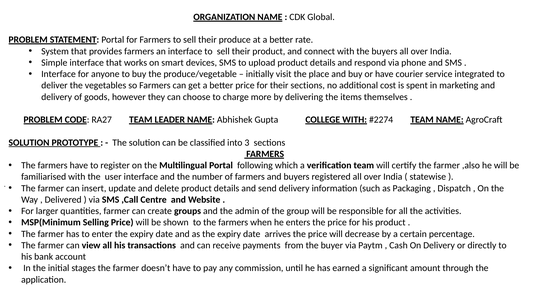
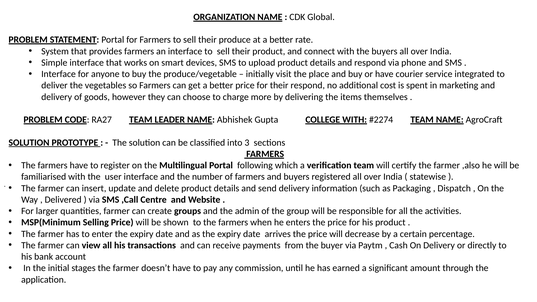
their sections: sections -> respond (308, 86)
